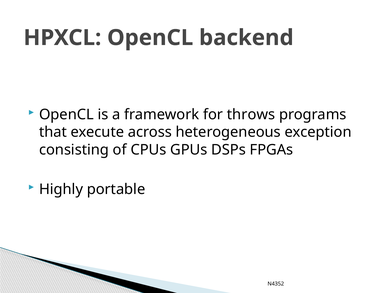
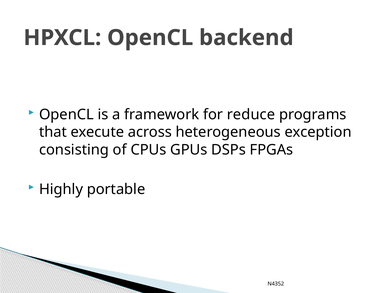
throws: throws -> reduce (251, 115)
